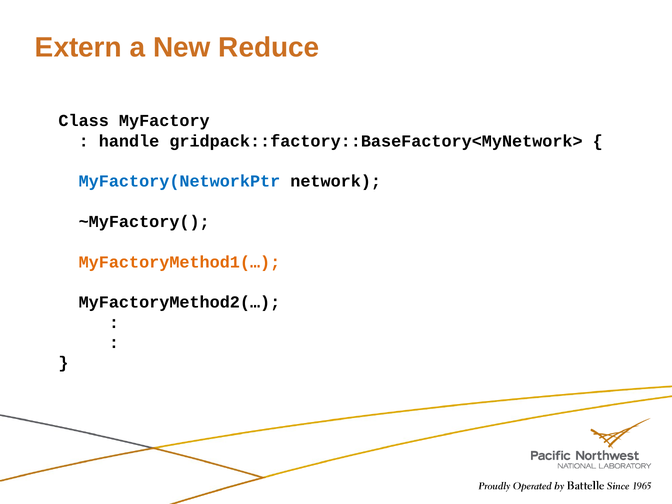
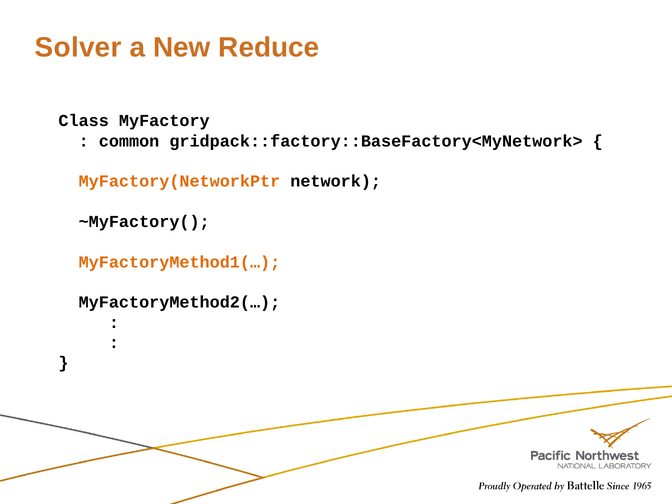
Extern: Extern -> Solver (78, 47)
handle: handle -> common (129, 141)
MyFactory(NetworkPtr colour: blue -> orange (179, 181)
